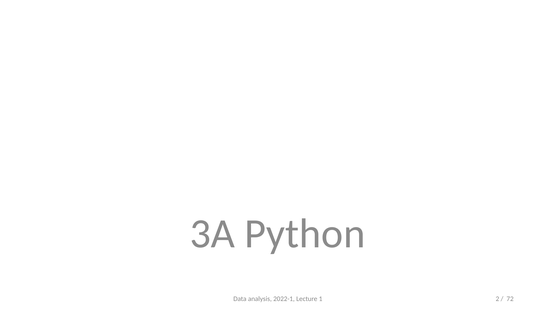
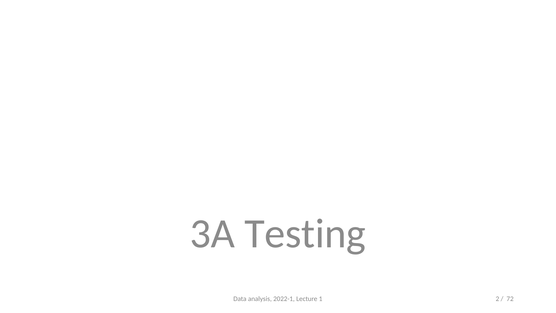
Python: Python -> Testing (305, 234)
